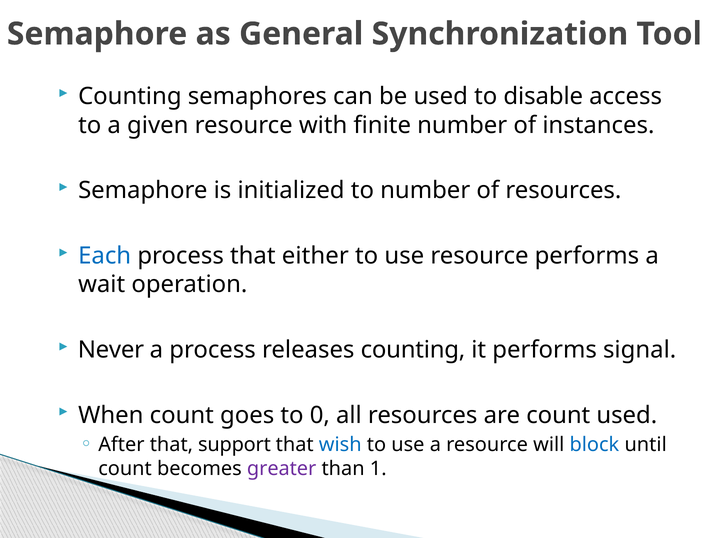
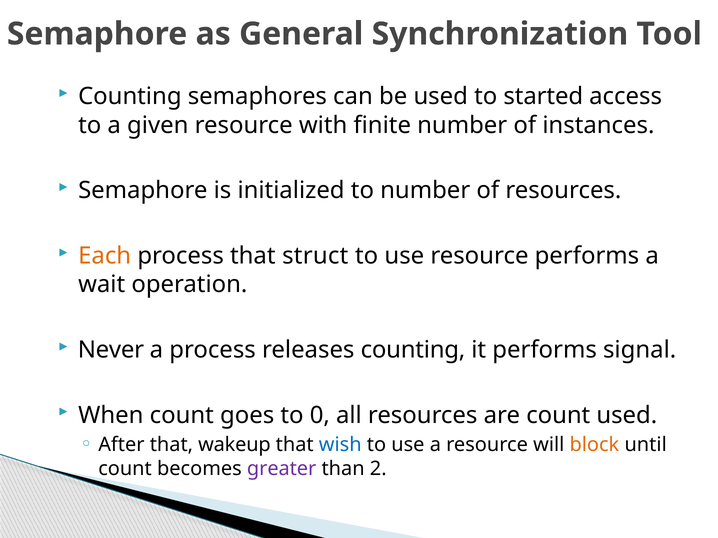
disable: disable -> started (543, 97)
Each colour: blue -> orange (105, 256)
either: either -> struct (315, 256)
support: support -> wakeup (234, 445)
block colour: blue -> orange (594, 445)
1: 1 -> 2 (378, 469)
